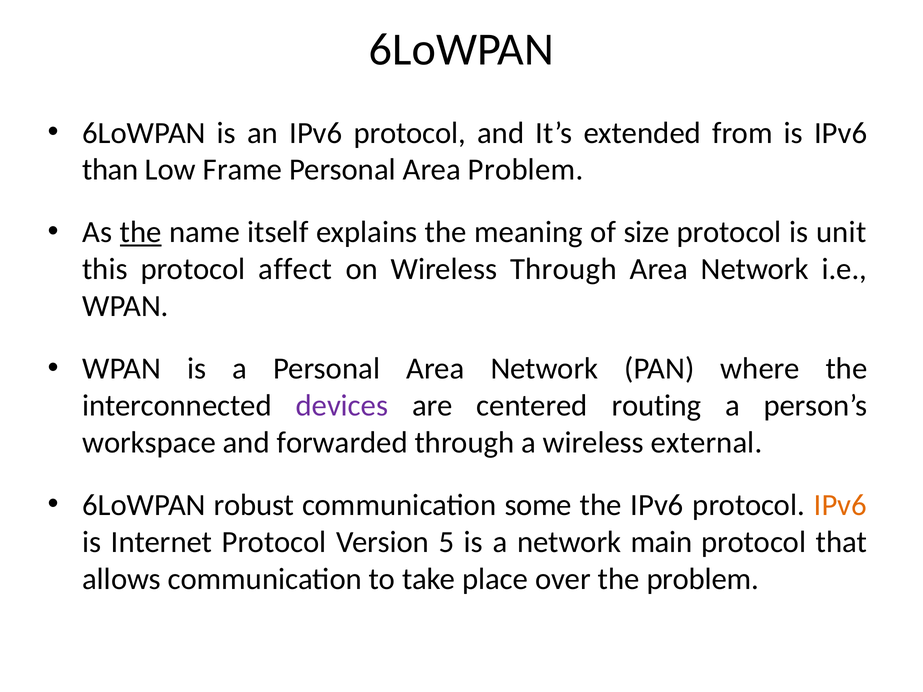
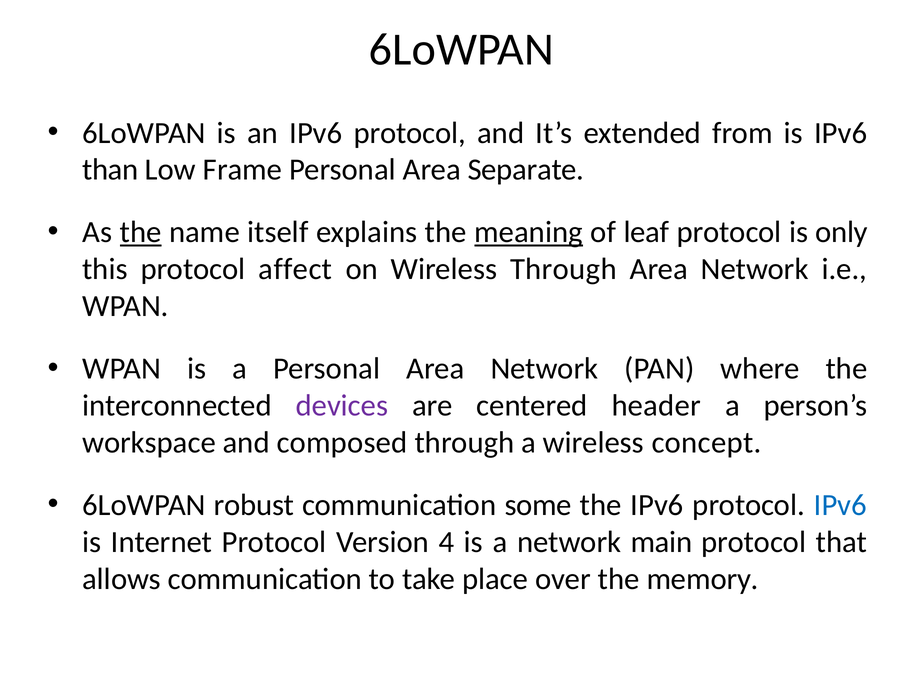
Area Problem: Problem -> Separate (526, 170)
meaning underline: none -> present (529, 232)
size: size -> leaf (646, 232)
unit: unit -> only (842, 232)
routing: routing -> header (656, 406)
forwarded: forwarded -> composed (342, 443)
external: external -> concept (707, 443)
IPv6 colour: orange -> blue (840, 505)
5: 5 -> 4 (446, 542)
the problem: problem -> memory (703, 579)
